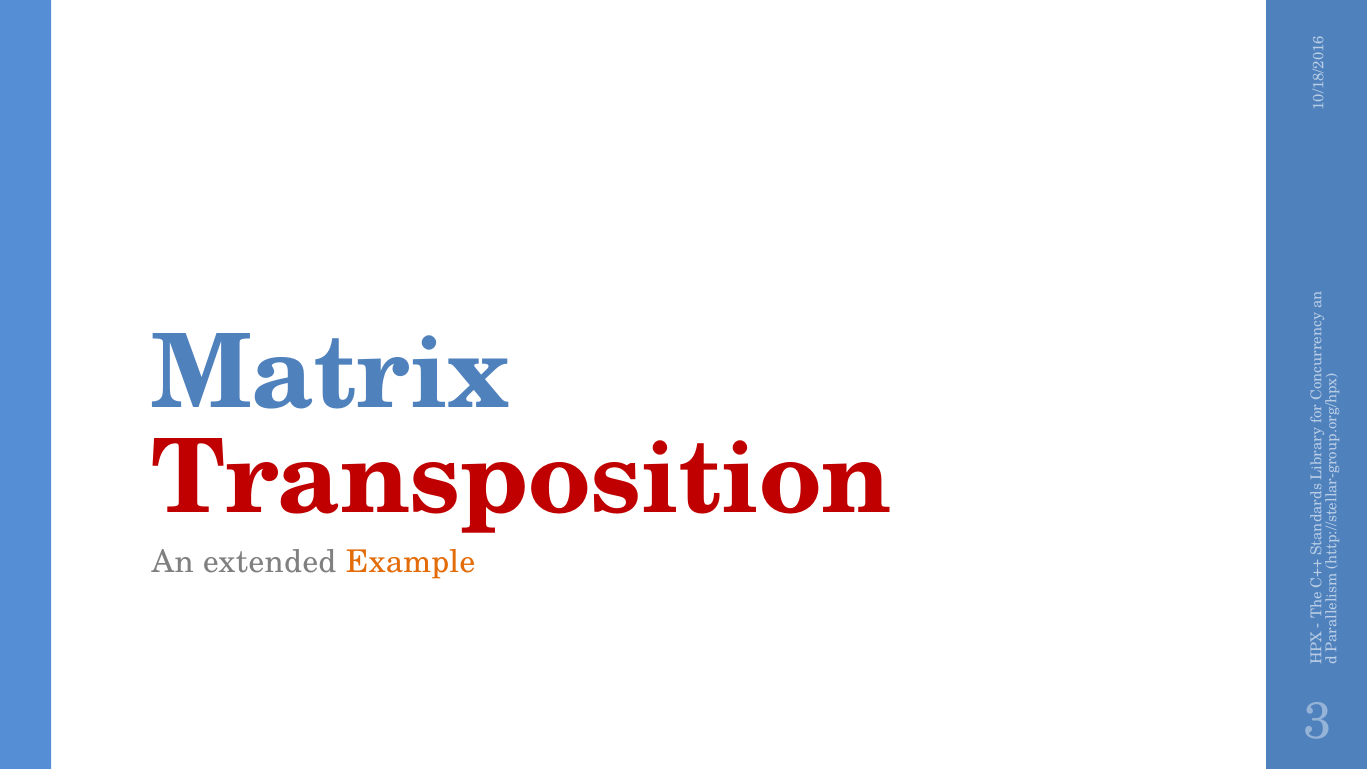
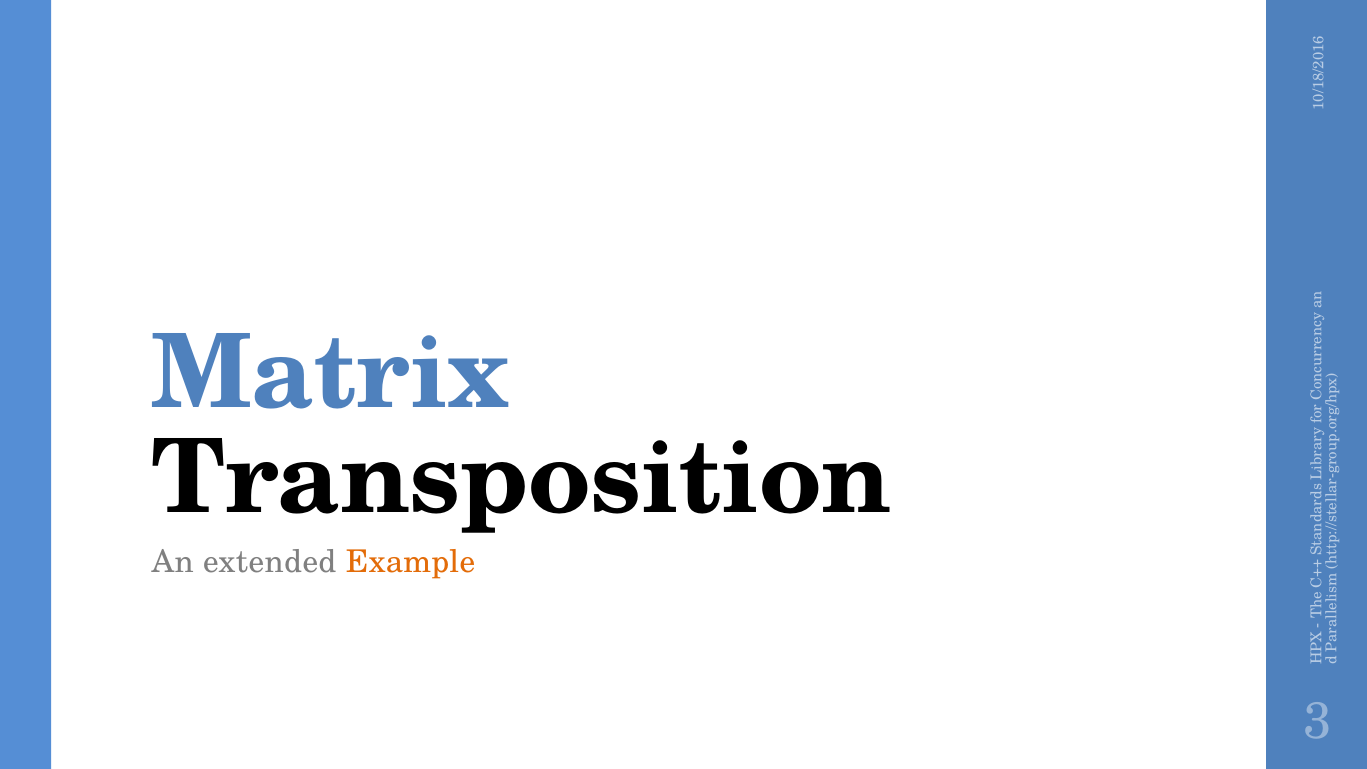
Transposition colour: red -> black (522, 478)
